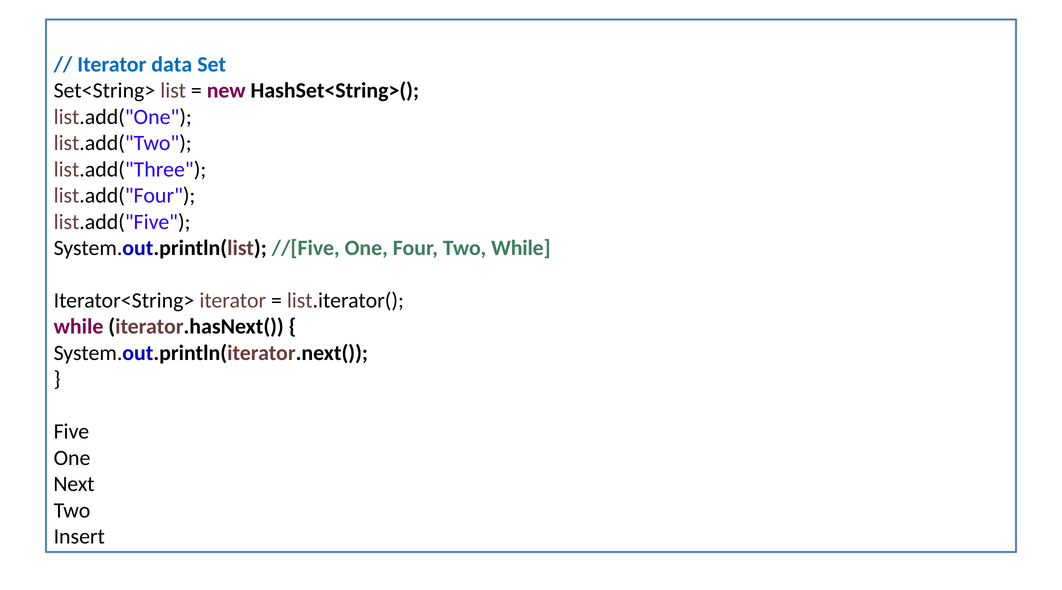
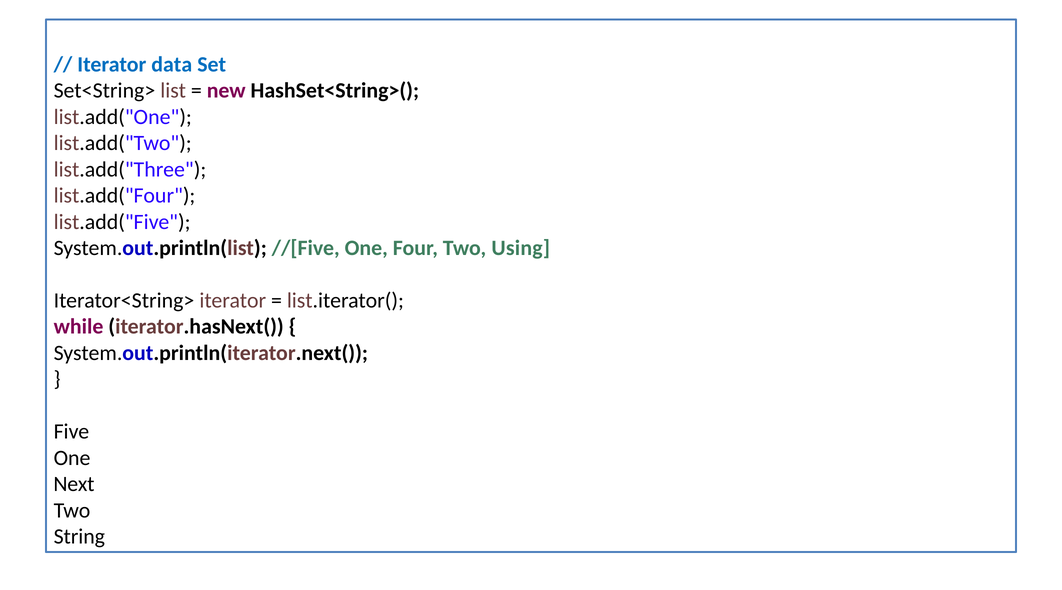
Two While: While -> Using (521, 248)
Insert: Insert -> String (79, 537)
